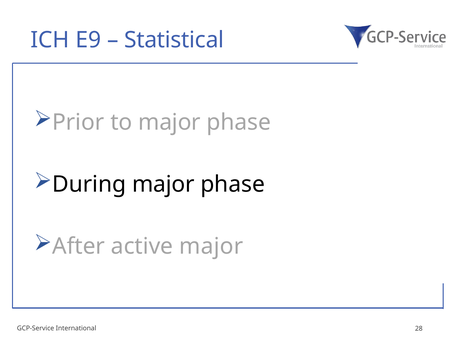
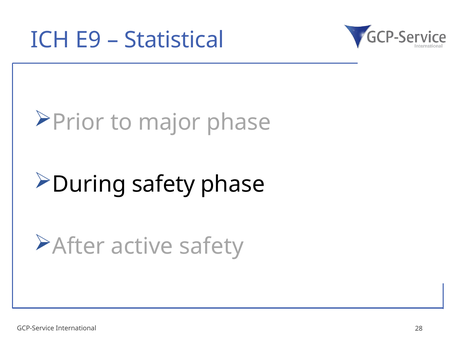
During major: major -> safety (163, 184)
active major: major -> safety (211, 246)
